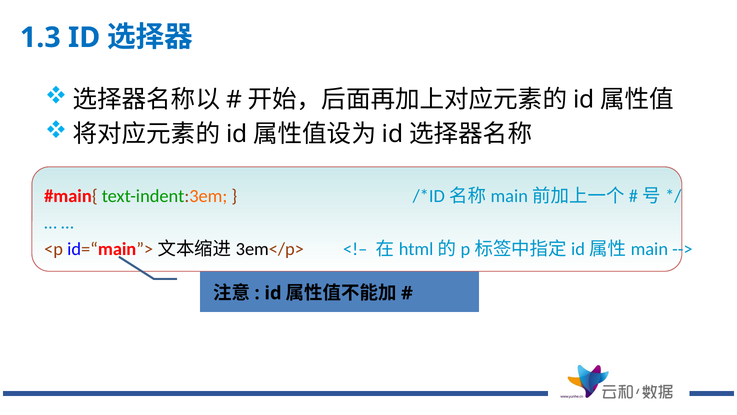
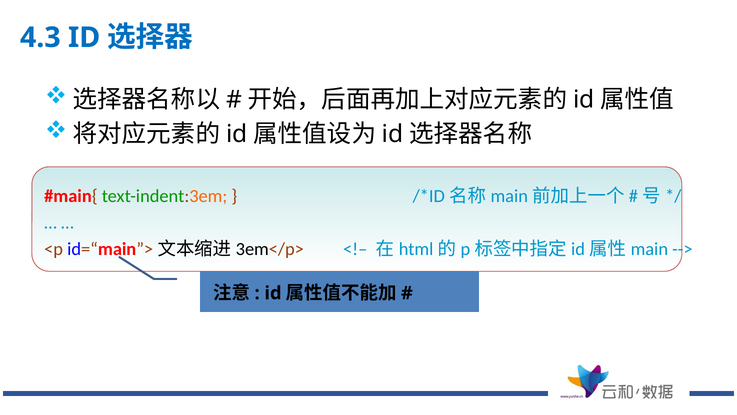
1.3: 1.3 -> 4.3 (40, 37)
